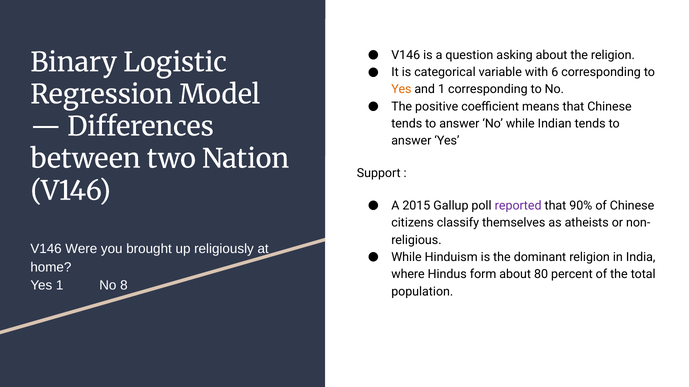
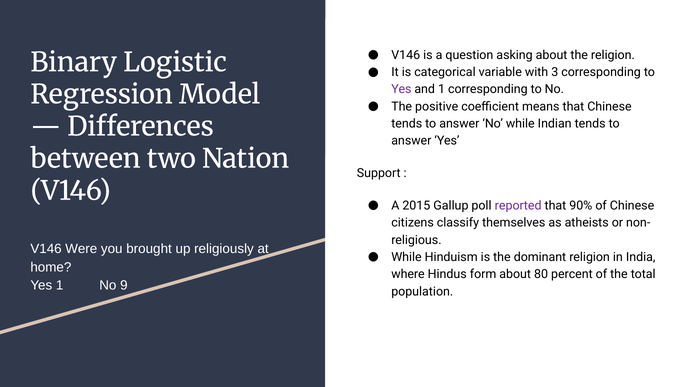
6: 6 -> 3 (555, 72)
Yes colour: orange -> purple (401, 90)
8: 8 -> 9 (124, 286)
